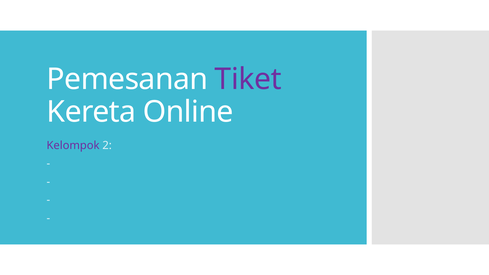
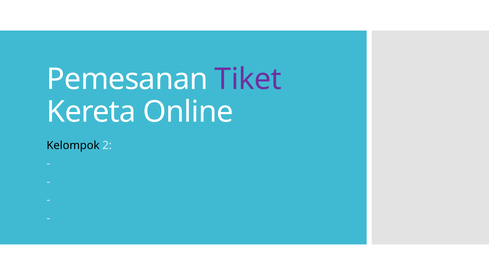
Kelompok colour: purple -> black (73, 145)
